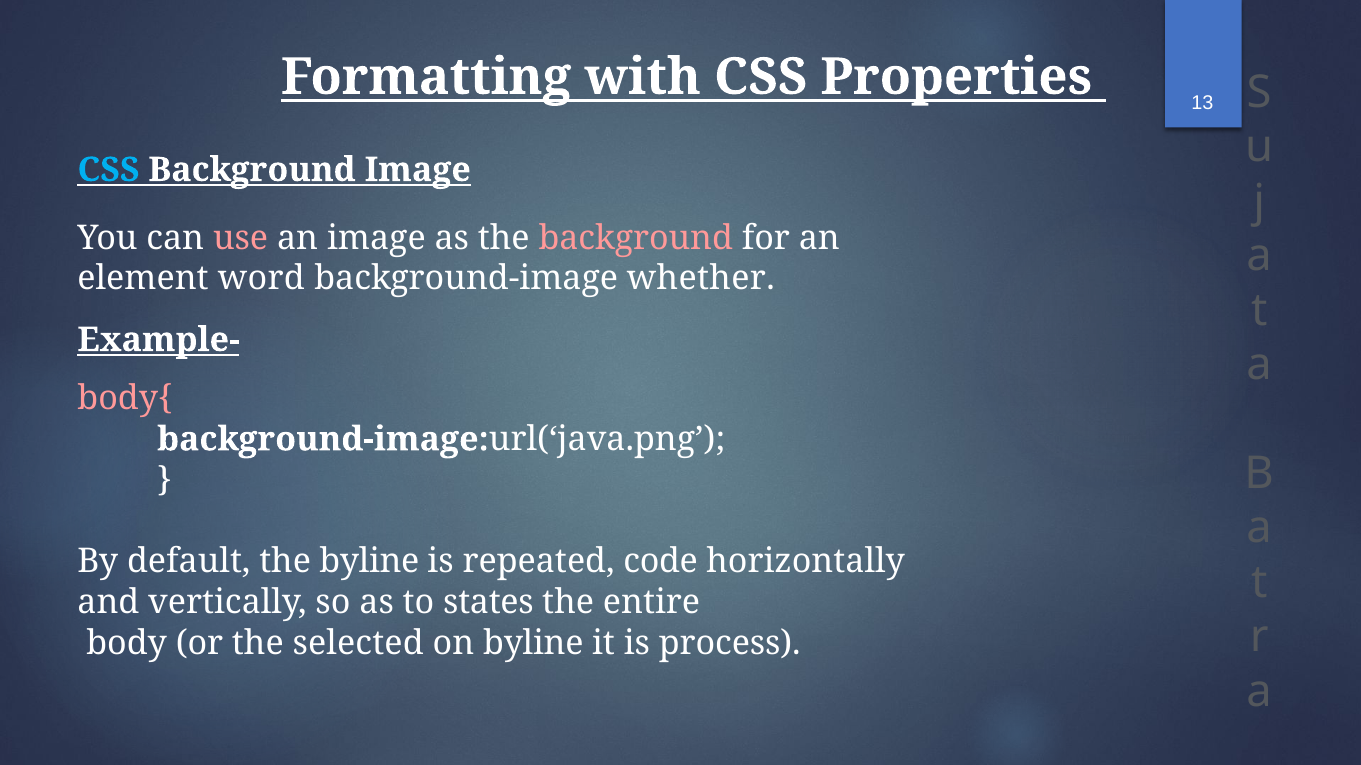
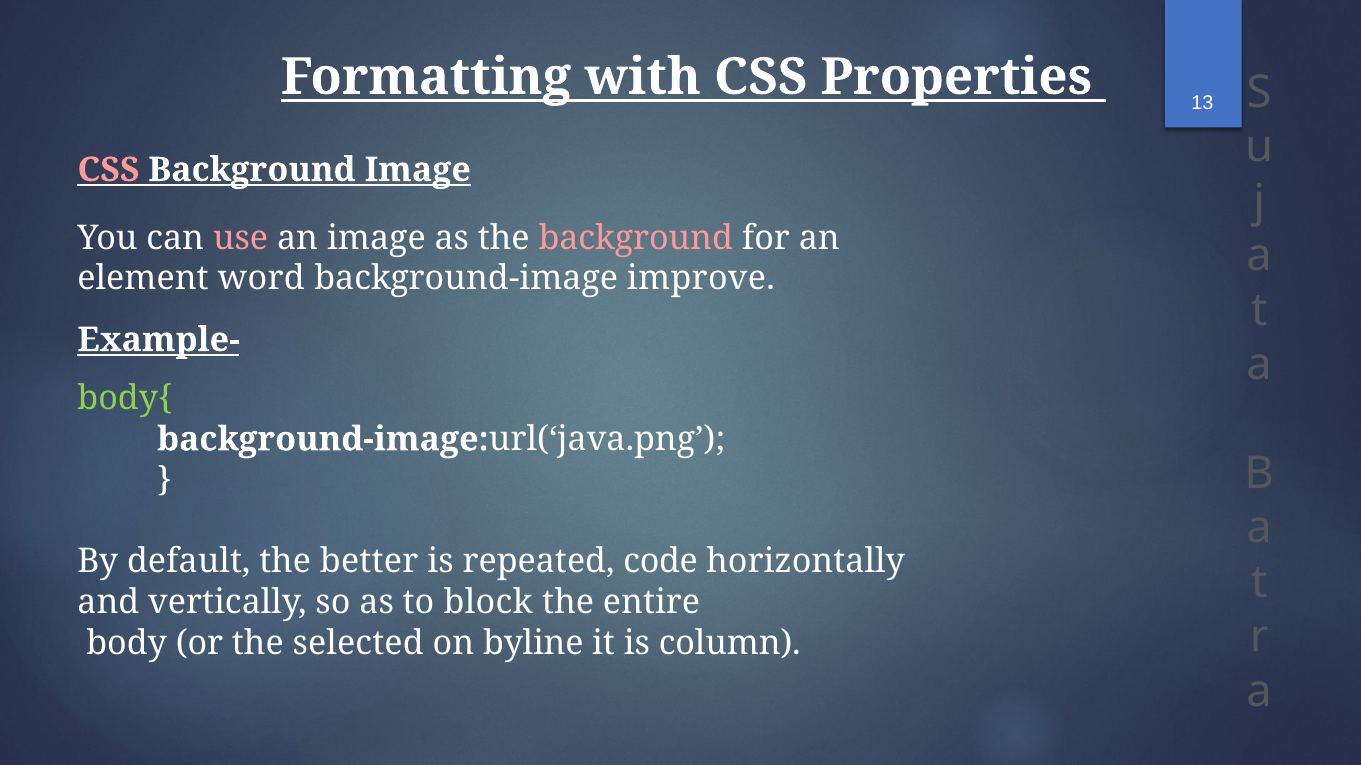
CSS colour: light blue -> pink (109, 170)
whether: whether -> improve (701, 279)
body{ colour: pink -> light green (125, 399)
the byline: byline -> better (369, 562)
states: states -> block (488, 603)
process: process -> column (730, 644)
